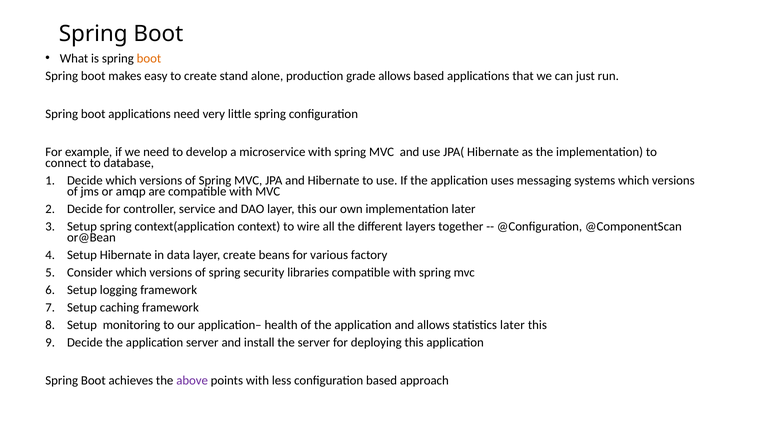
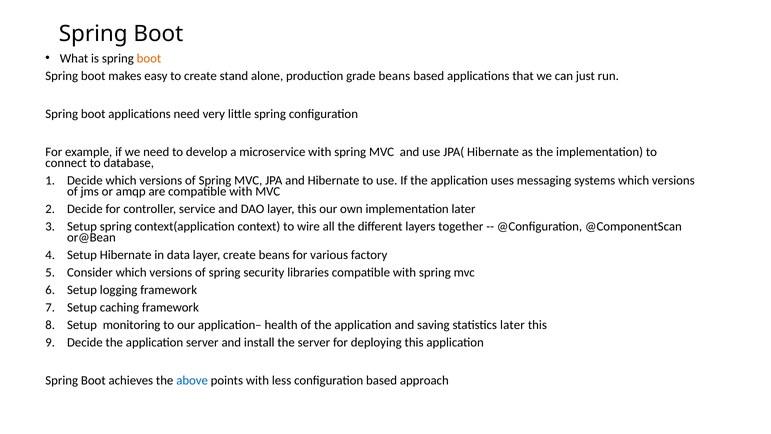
grade allows: allows -> beans (394, 76)
and allows: allows -> saving (433, 325)
above colour: purple -> blue (192, 380)
